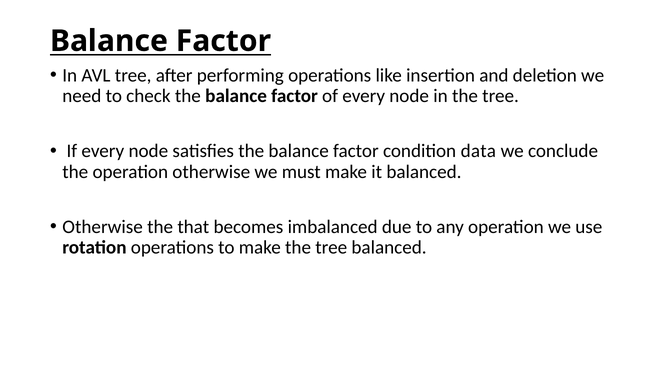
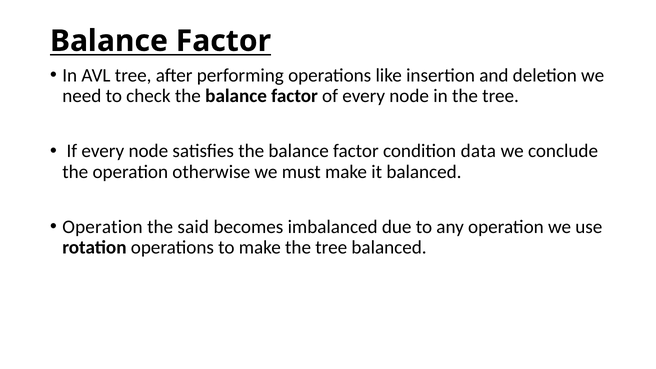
Otherwise: Otherwise -> Operation (102, 227)
that: that -> said (193, 227)
